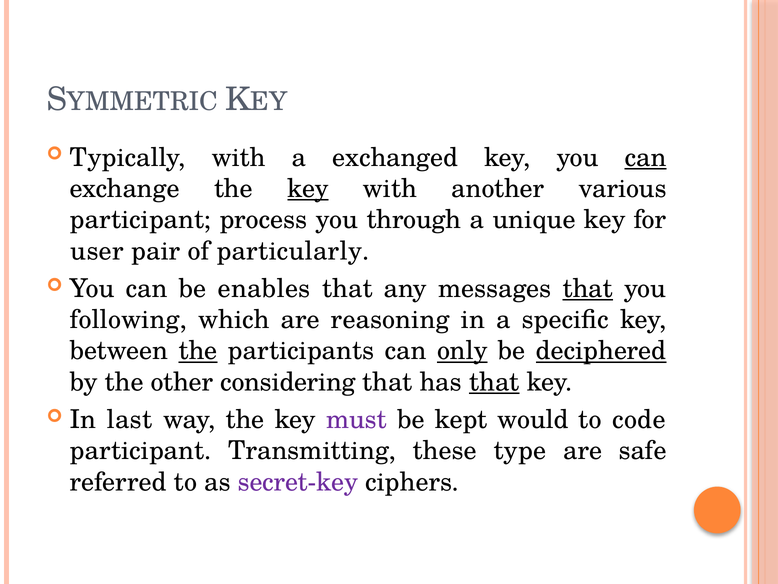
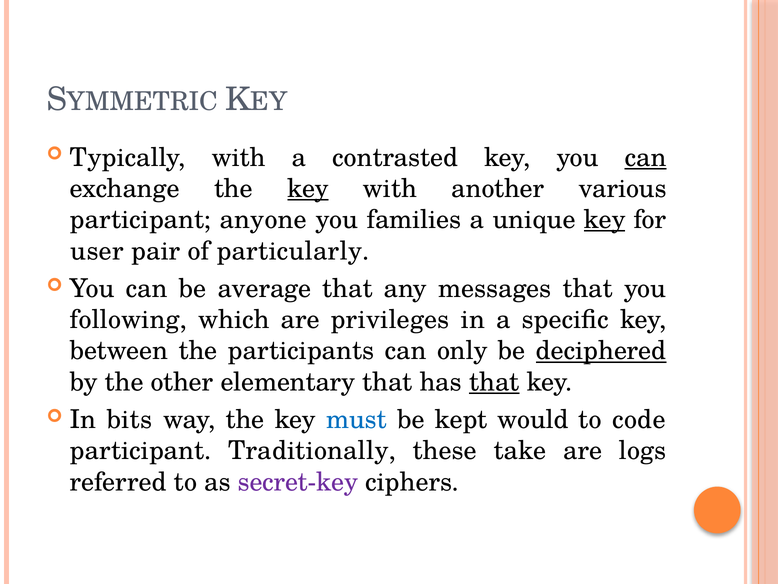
exchanged: exchanged -> contrasted (395, 157)
process: process -> anyone (263, 220)
through: through -> families (414, 220)
key underline: none -> present (605, 220)
enables: enables -> average (264, 288)
that underline: present -> none (588, 288)
reasoning: reasoning -> privileges (390, 319)
the underline: present -> none (198, 351)
only underline: present -> none (462, 351)
considering: considering -> elementary (288, 382)
last: last -> bits (130, 419)
must colour: purple -> blue (357, 419)
Transmitting: Transmitting -> Traditionally (312, 450)
type: type -> take (520, 450)
safe: safe -> logs (643, 450)
